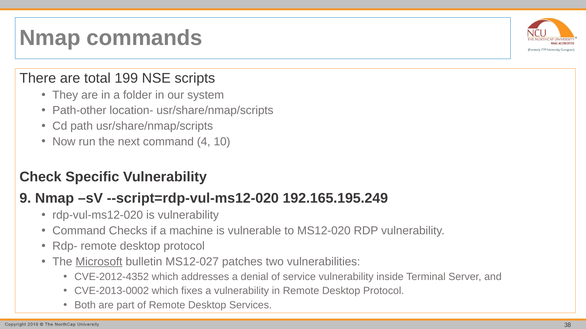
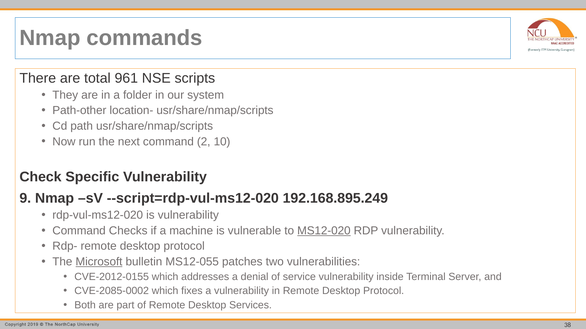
199: 199 -> 961 (126, 78)
4: 4 -> 2 (204, 142)
192.165.195.249: 192.165.195.249 -> 192.168.895.249 (335, 199)
MS12-020 underline: none -> present (324, 231)
MS12-027: MS12-027 -> MS12-055 (192, 262)
CVE-2012-4352: CVE-2012-4352 -> CVE-2012-0155 (112, 277)
CVE-2013-0002: CVE-2013-0002 -> CVE-2085-0002 (112, 291)
